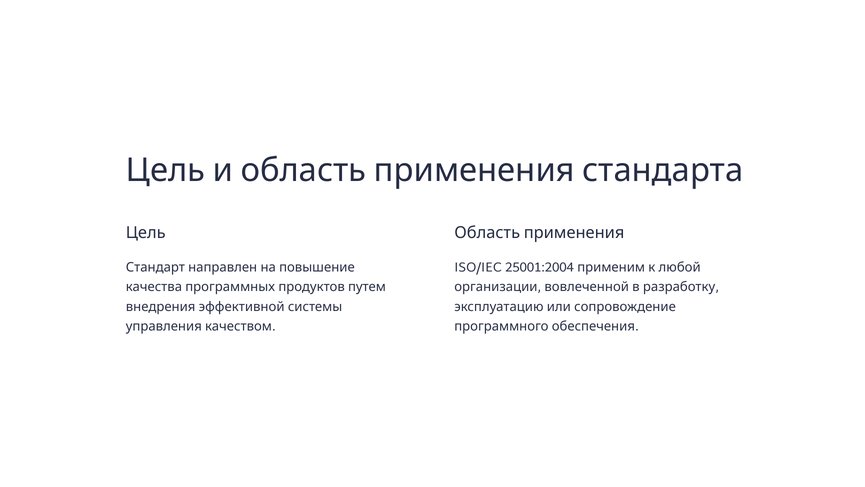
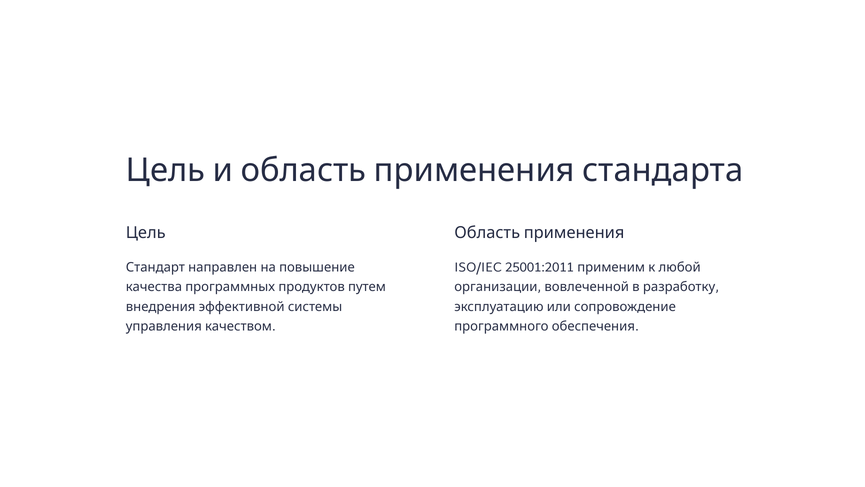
25001:2004: 25001:2004 -> 25001:2011 (540, 267)
